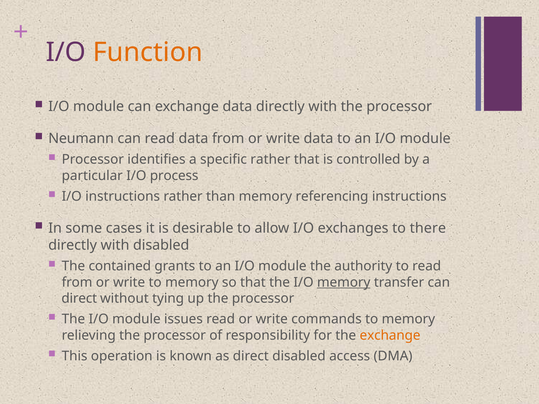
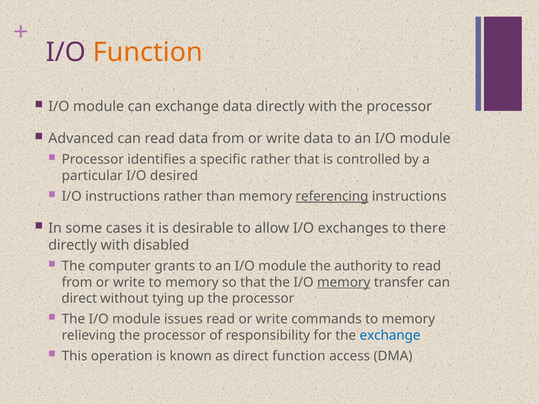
Neumann: Neumann -> Advanced (81, 139)
process: process -> desired (174, 176)
referencing underline: none -> present (332, 196)
contained: contained -> computer (120, 266)
exchange colour: orange -> blue (390, 335)
direct disabled: disabled -> function (299, 356)
